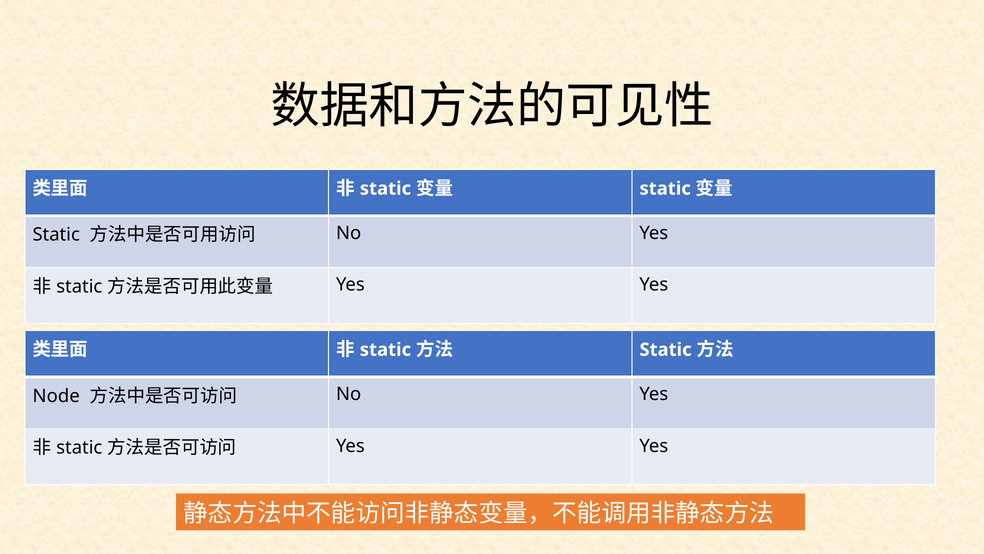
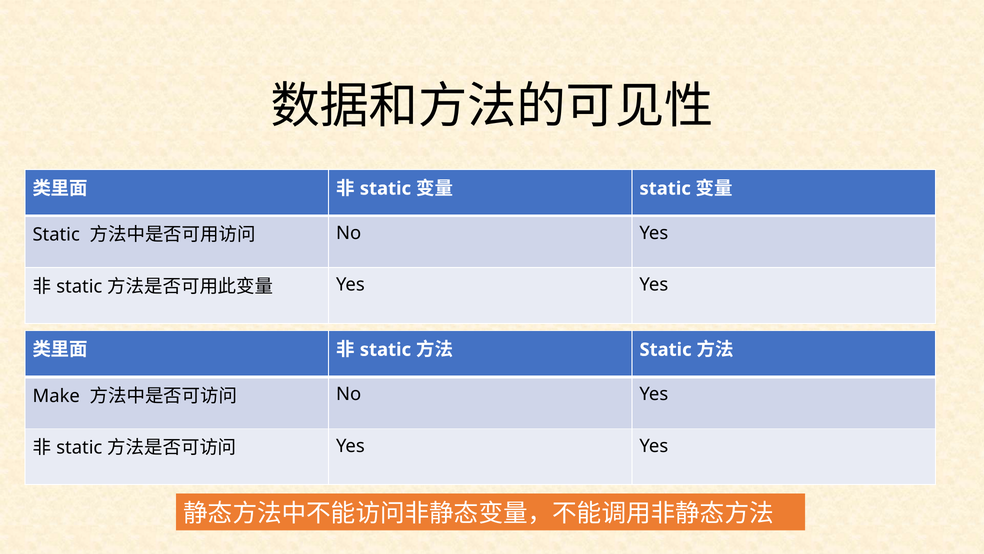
Node: Node -> Make (56, 396)
